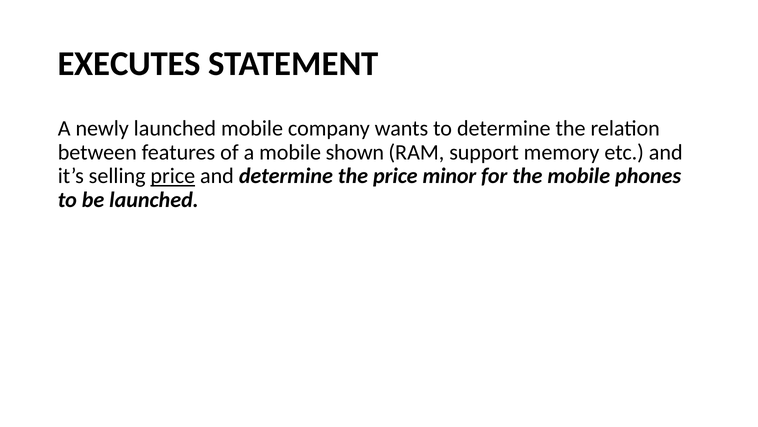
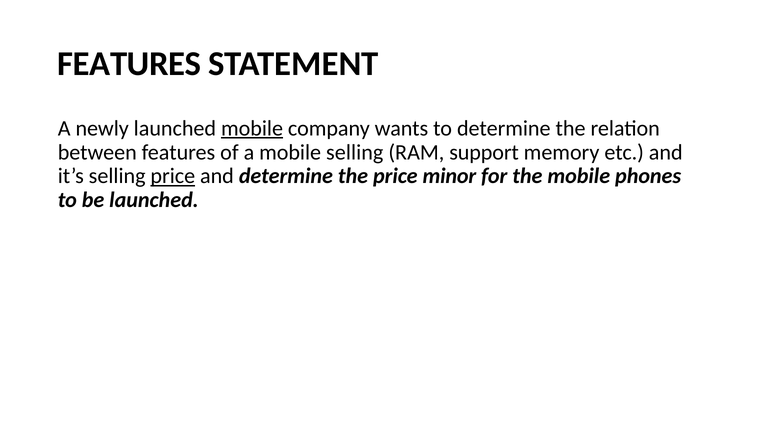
EXECUTES: EXECUTES -> FEATURES (129, 64)
mobile underline: none -> present (252, 128)
mobile shown: shown -> selling (355, 152)
